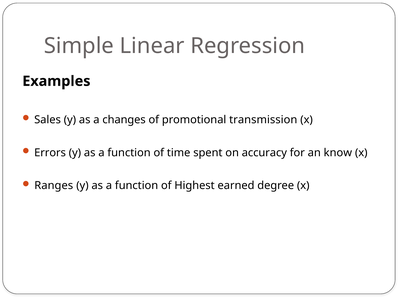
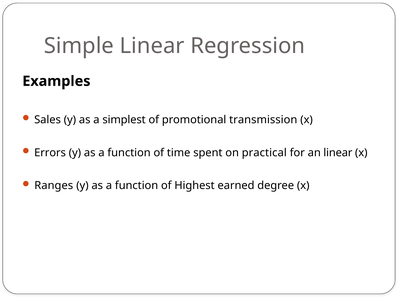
changes: changes -> simplest (124, 120)
accuracy: accuracy -> practical (264, 153)
an know: know -> linear (338, 153)
